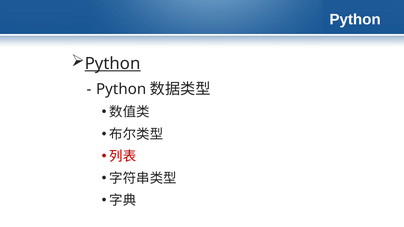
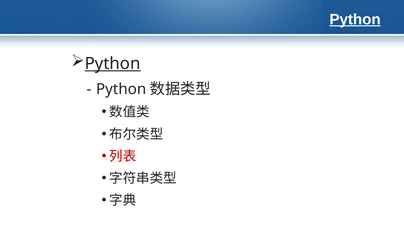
Python underline: none -> present (355, 19)
